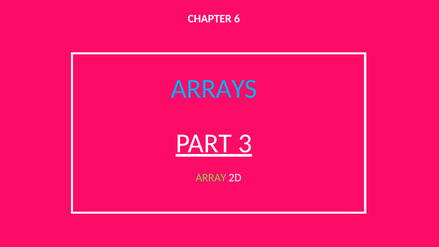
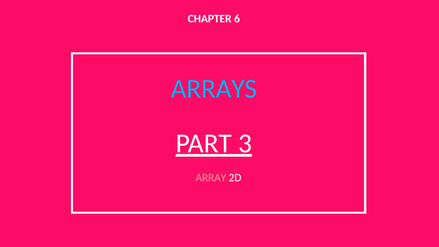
ARRAY colour: light green -> pink (211, 178)
